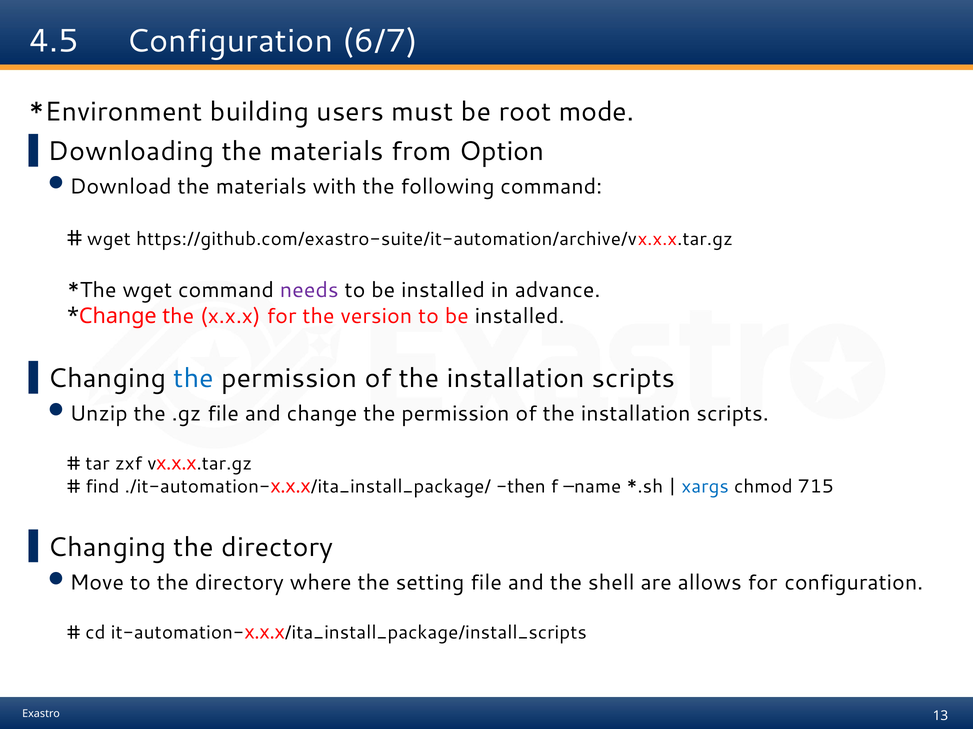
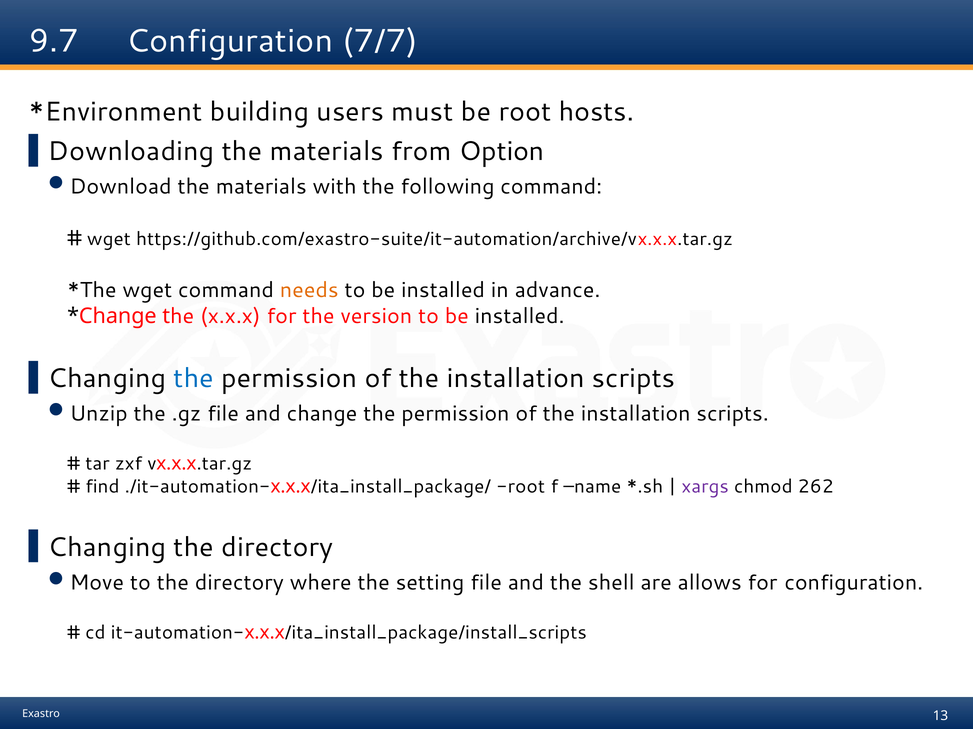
4.5: 4.5 -> 9.7 (54, 41)
6/7: 6/7 -> 7/7 (380, 41)
mode: mode -> hosts (596, 112)
needs colour: purple -> orange (309, 290)
./it-automation-x.x.x/ita_install_package/ then: then -> root (521, 487)
xargs colour: blue -> purple (705, 487)
715: 715 -> 262 (816, 487)
